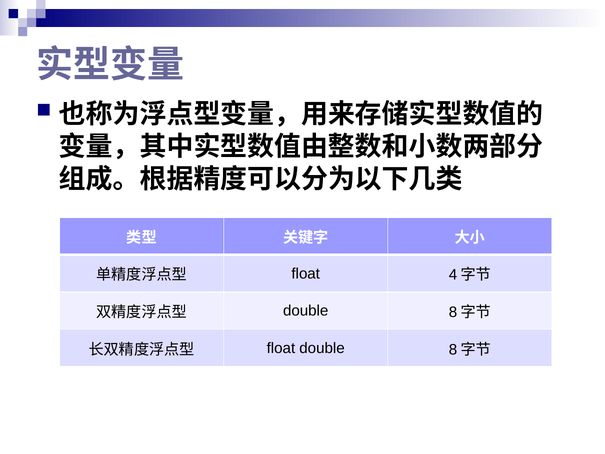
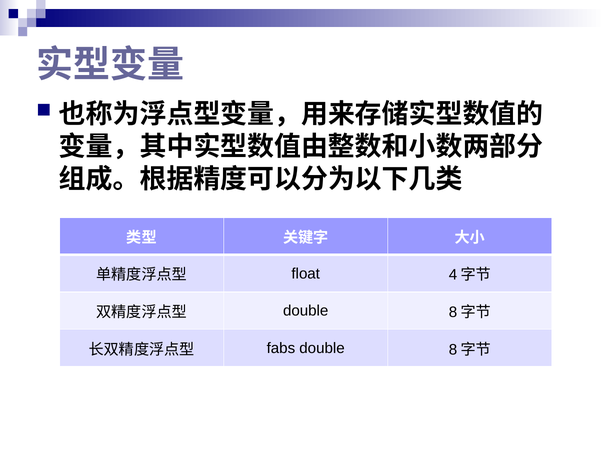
float: float -> fabs (281, 348)
